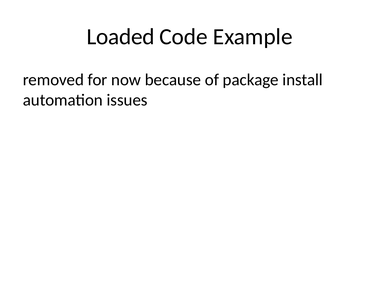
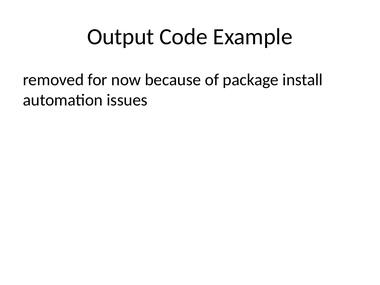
Loaded: Loaded -> Output (121, 37)
